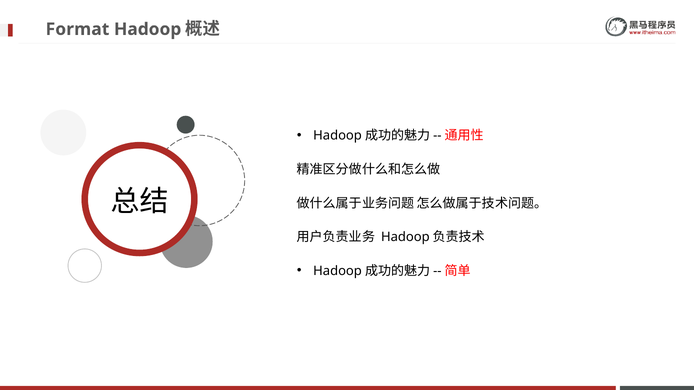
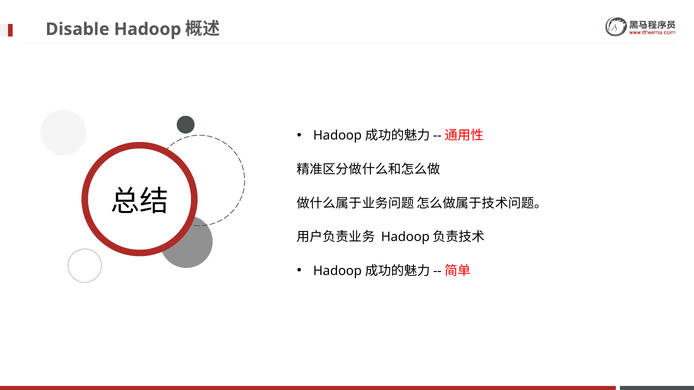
Format: Format -> Disable (78, 29)
